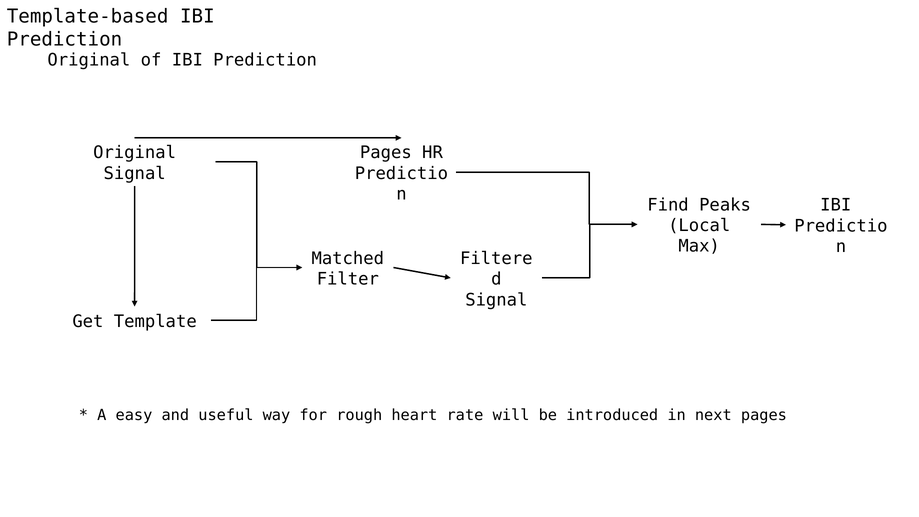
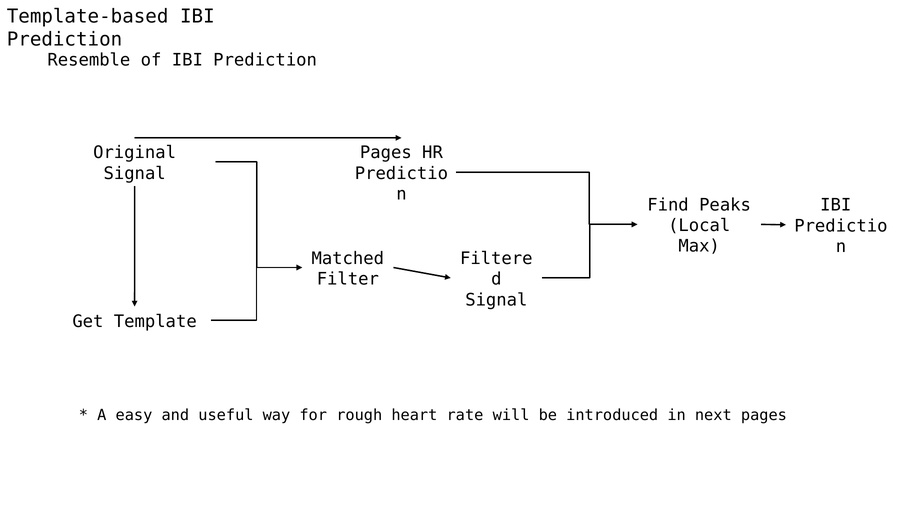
Original: Original -> Resemble (89, 60)
